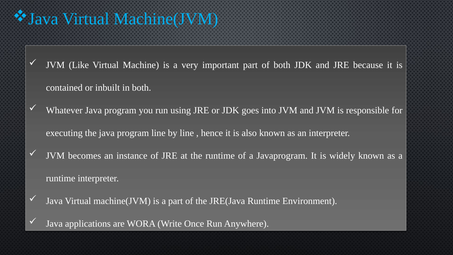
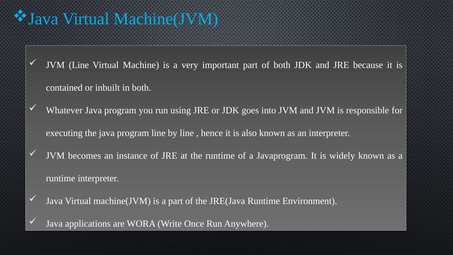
JVM Like: Like -> Line (79, 65)
